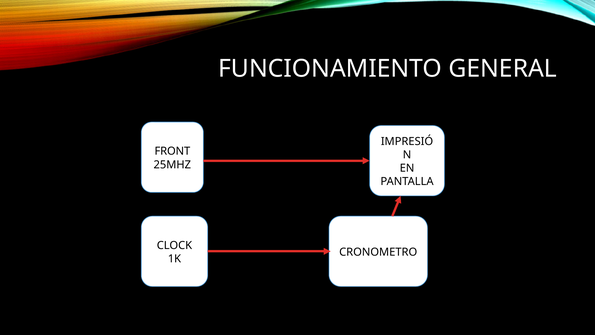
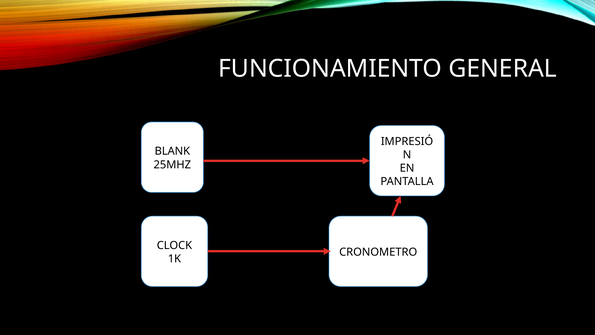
FRONT: FRONT -> BLANK (172, 151)
